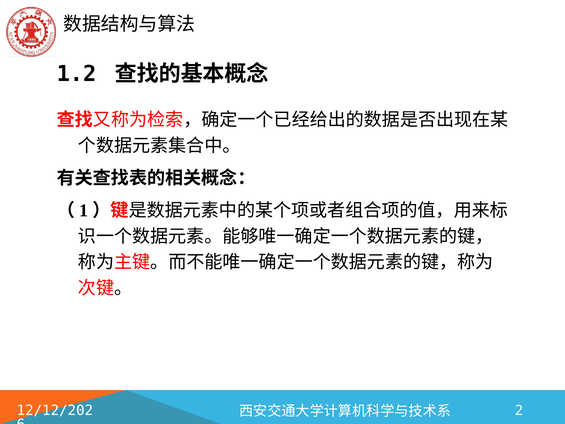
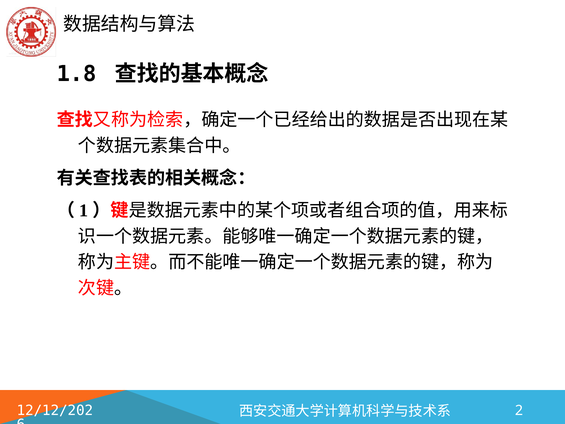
1.2: 1.2 -> 1.8 (77, 74)
